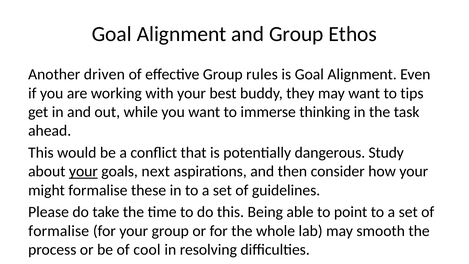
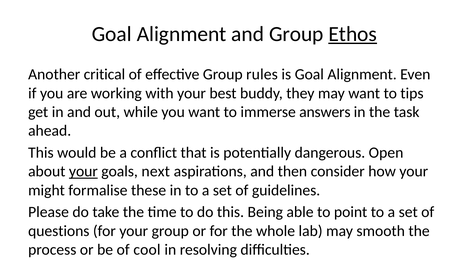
Ethos underline: none -> present (353, 34)
driven: driven -> critical (104, 74)
thinking: thinking -> answers (325, 112)
Study: Study -> Open (386, 153)
formalise: formalise -> questions (59, 231)
